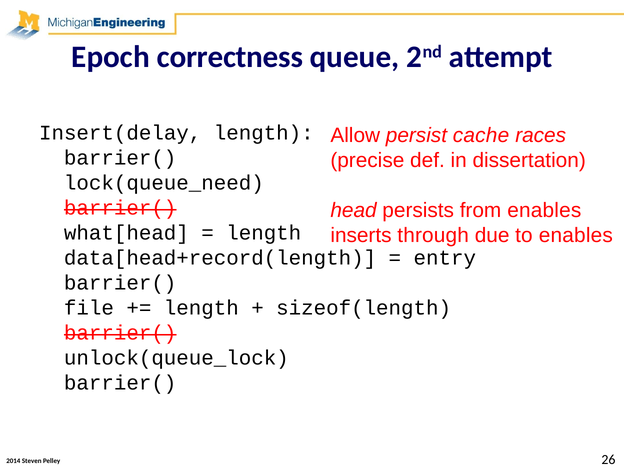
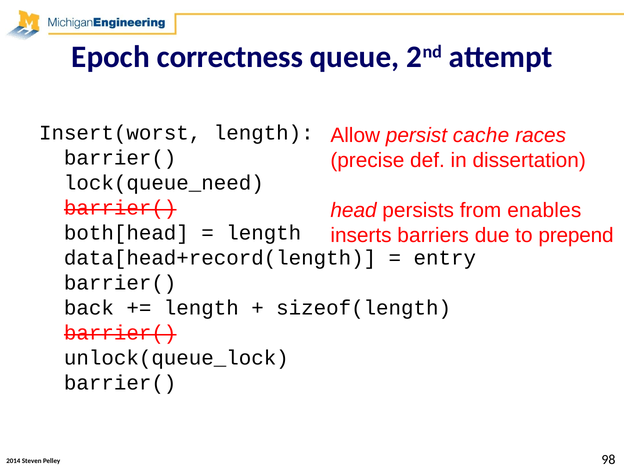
Insert(delay: Insert(delay -> Insert(worst (120, 133)
what[head: what[head -> both[head (126, 233)
through: through -> barriers (433, 235)
to enables: enables -> prepend (576, 235)
file: file -> back (89, 308)
26: 26 -> 98 (608, 460)
